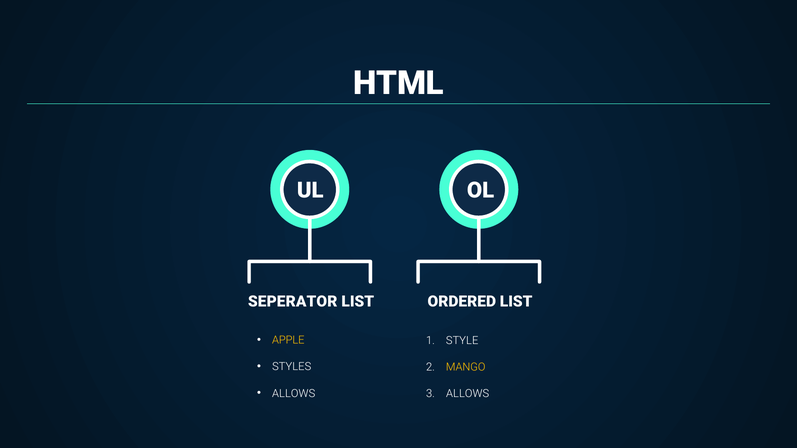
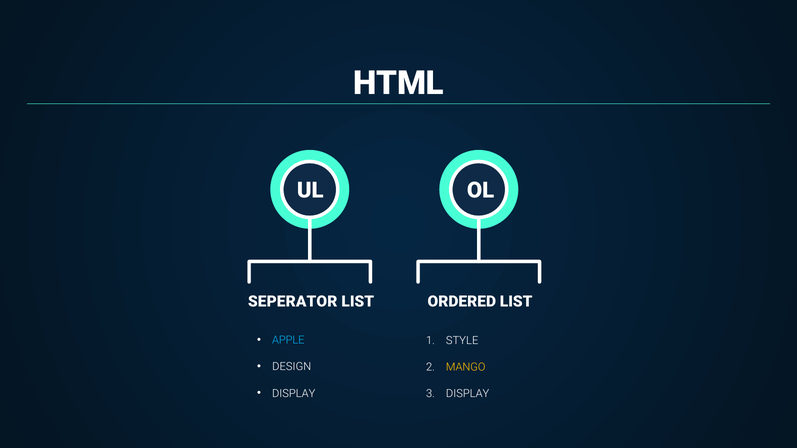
APPLE colour: yellow -> light blue (288, 340)
STYLES: STYLES -> DESIGN (292, 367)
ALLOWS: ALLOWS -> DISPLAY (294, 394)
ALLOWS: ALLOWS -> DISPLAY (468, 394)
